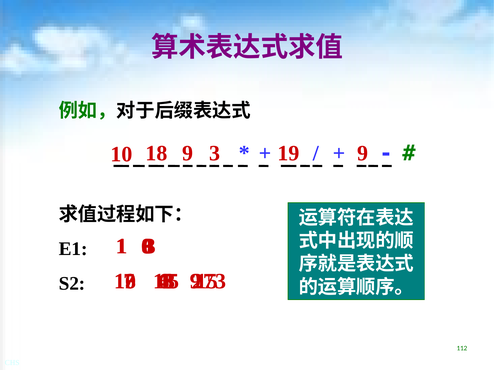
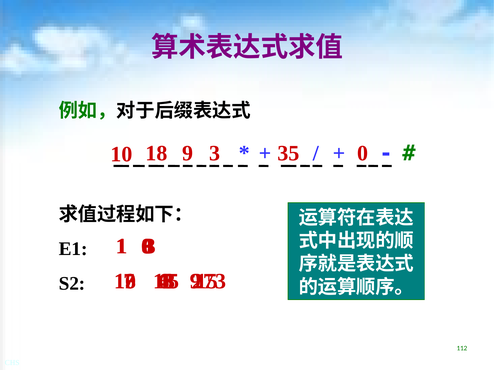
19: 19 -> 35 (289, 154)
9: 9 -> 0 (363, 154)
